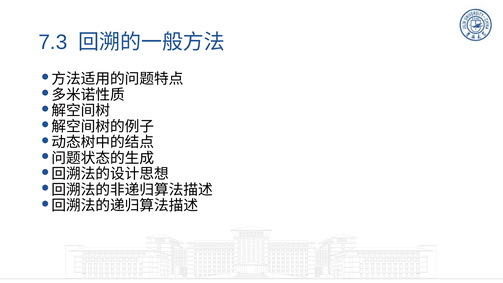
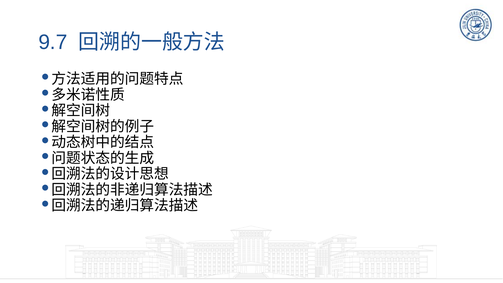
7.3: 7.3 -> 9.7 (53, 42)
